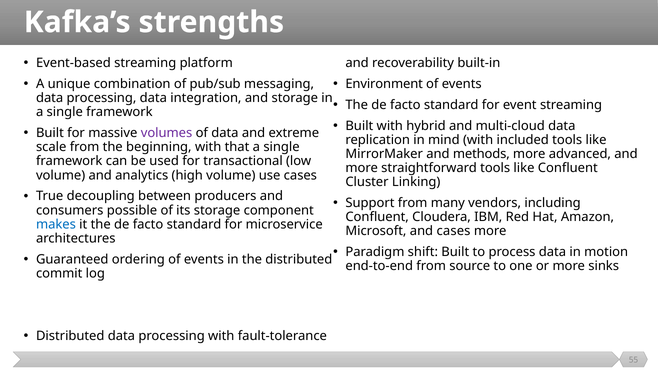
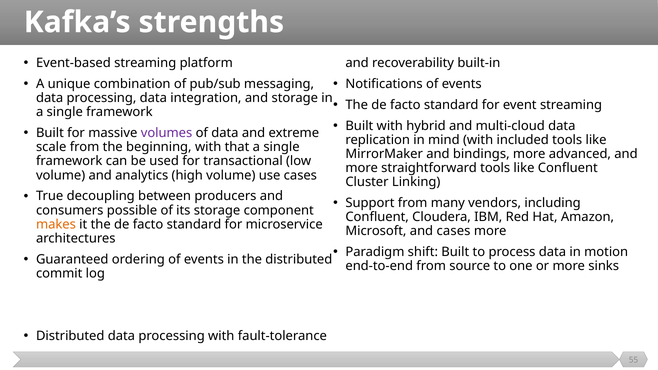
Environment: Environment -> Notifications (384, 84)
methods: methods -> bindings (481, 154)
makes colour: blue -> orange (56, 224)
